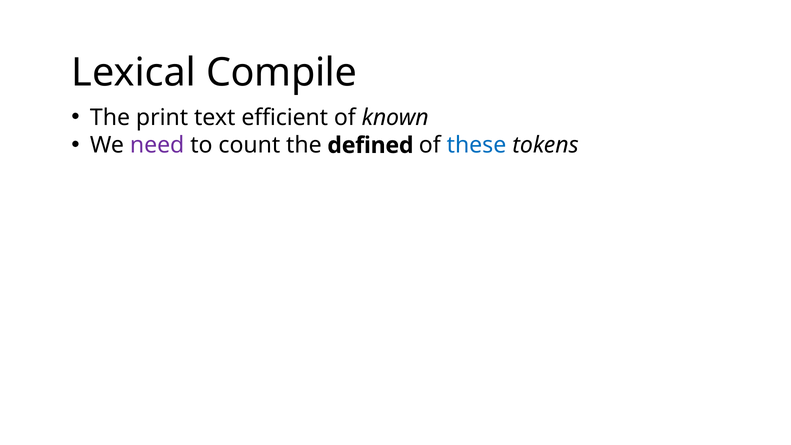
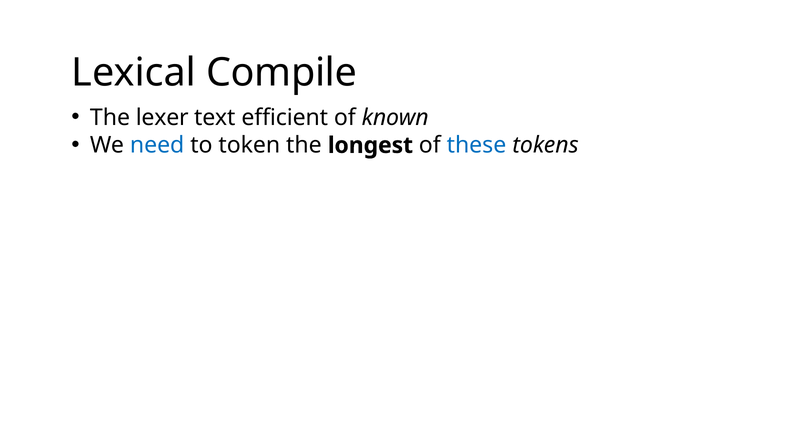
print: print -> lexer (162, 118)
need colour: purple -> blue (157, 145)
count: count -> token (249, 145)
defined: defined -> longest (370, 145)
